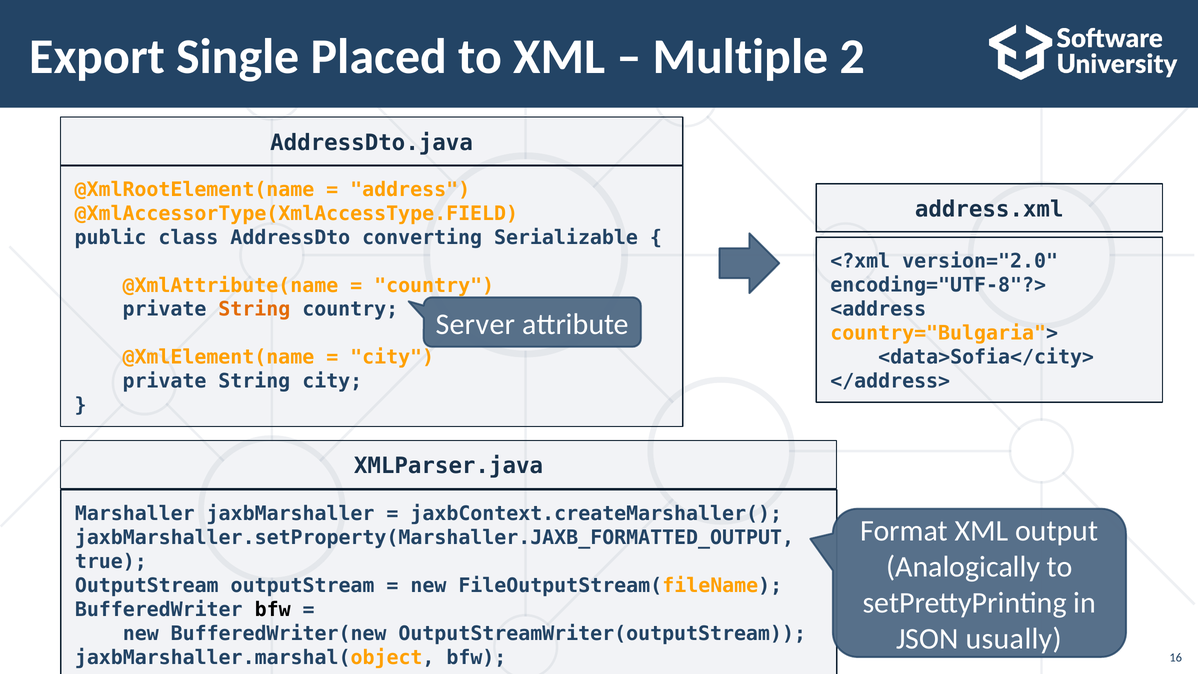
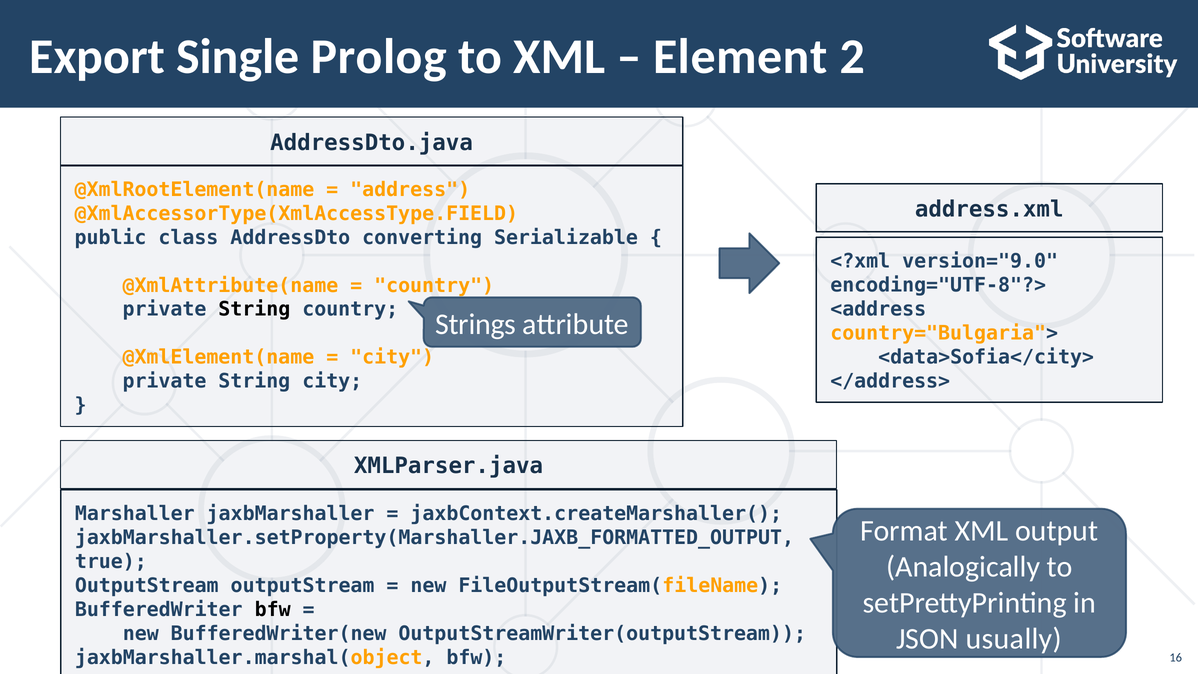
Placed: Placed -> Prolog (379, 57)
Multiple: Multiple -> Element (740, 57)
version="2.0: version="2.0 -> version="9.0 (980, 261)
String colour: orange -> black (254, 309)
Server: Server -> Strings (476, 324)
